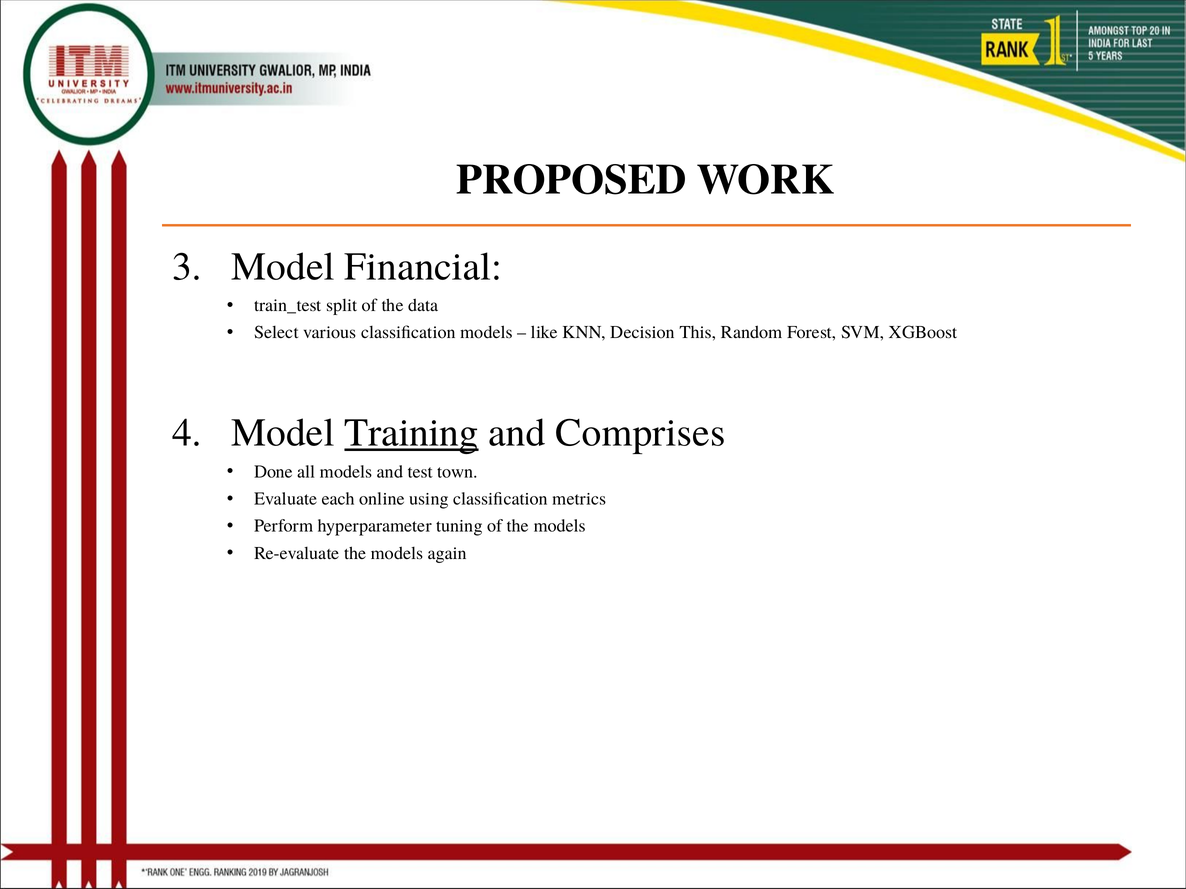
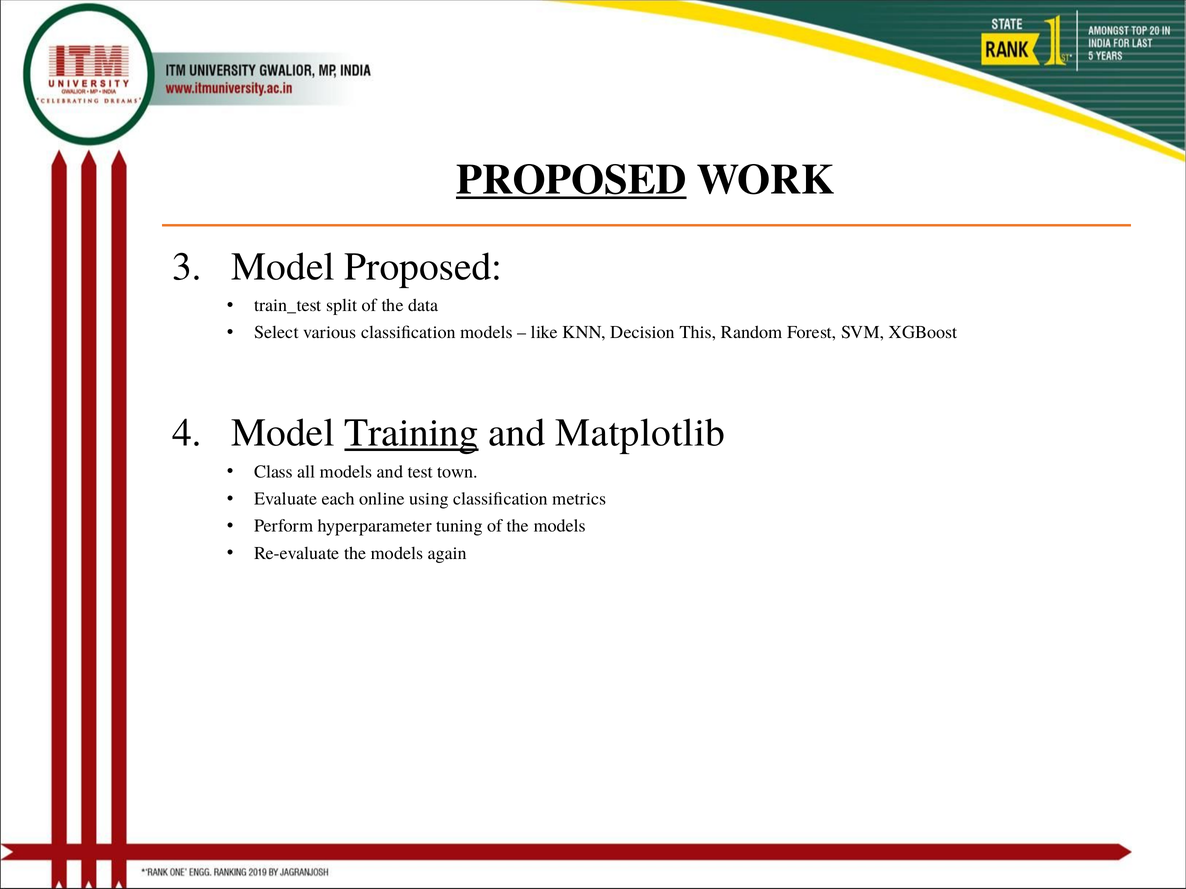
PROPOSED underline: none -> present (571, 180)
Model Financial: Financial -> Proposed (423, 267)
Comprises: Comprises -> Matplotlib (640, 433)
Done: Done -> Class (274, 472)
